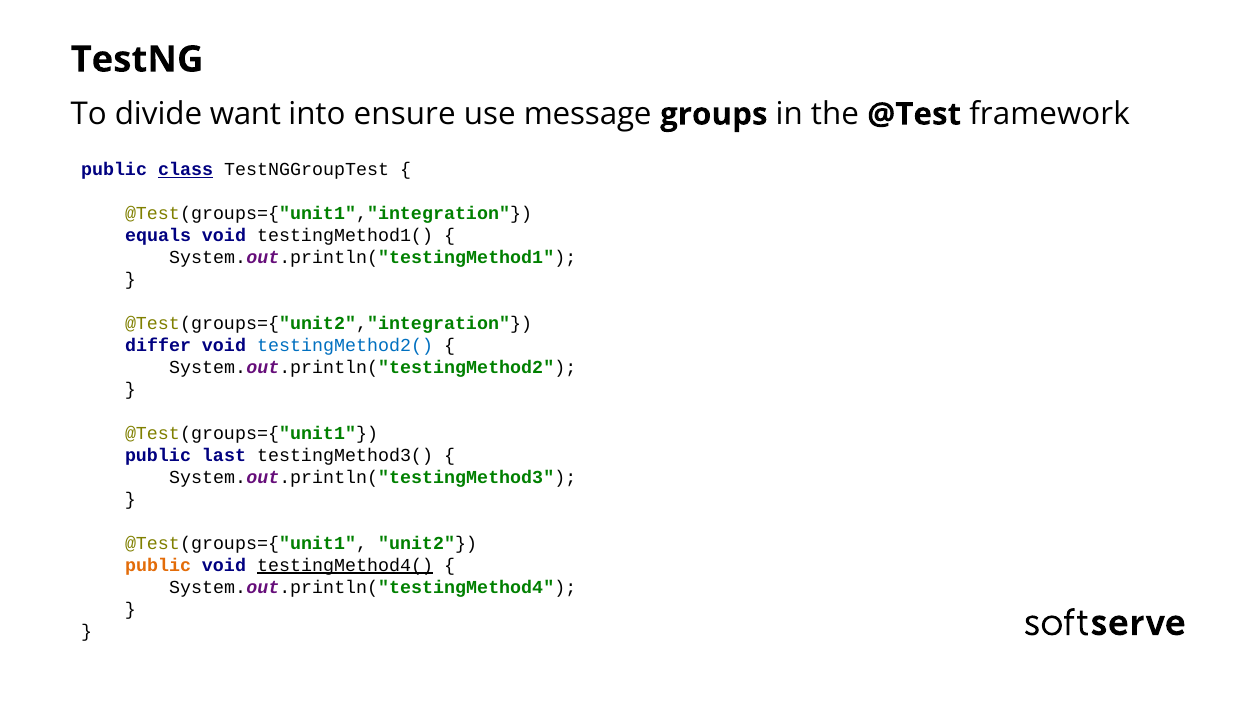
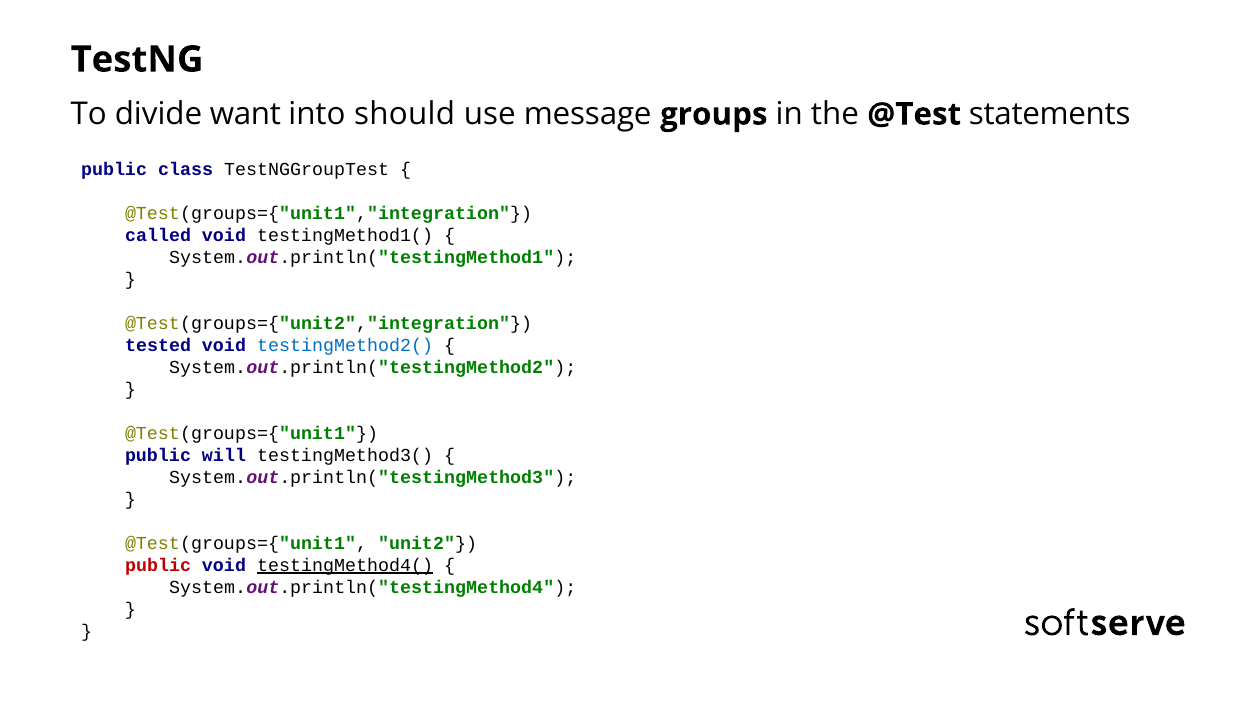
ensure: ensure -> should (405, 114)
framework: framework -> statements (1050, 114)
class underline: present -> none (186, 170)
equals: equals -> called (158, 235)
differ: differ -> tested (158, 345)
last: last -> will (224, 455)
public colour: orange -> red (158, 565)
